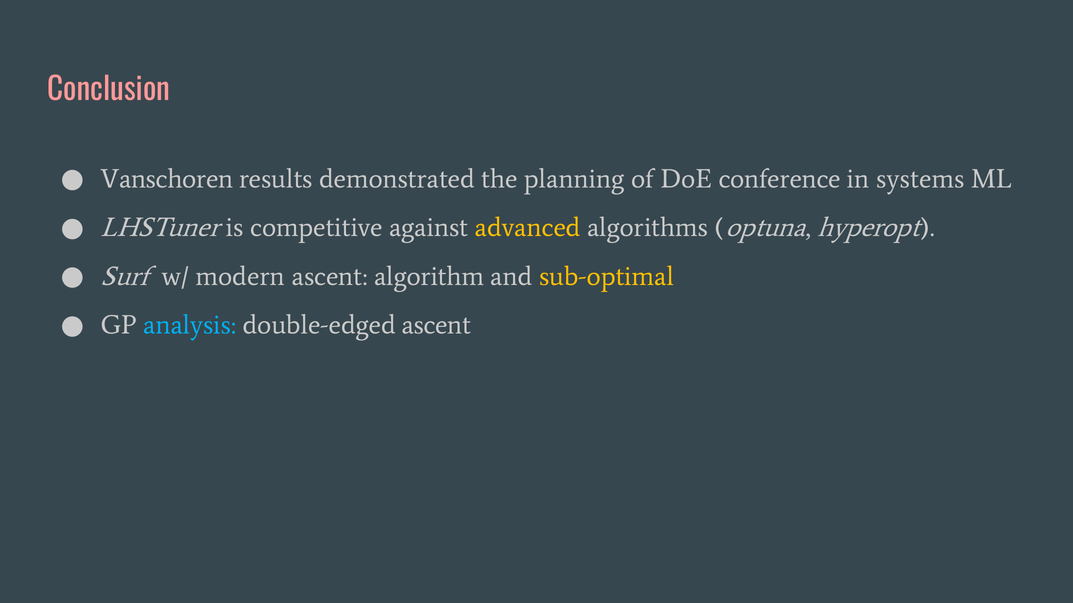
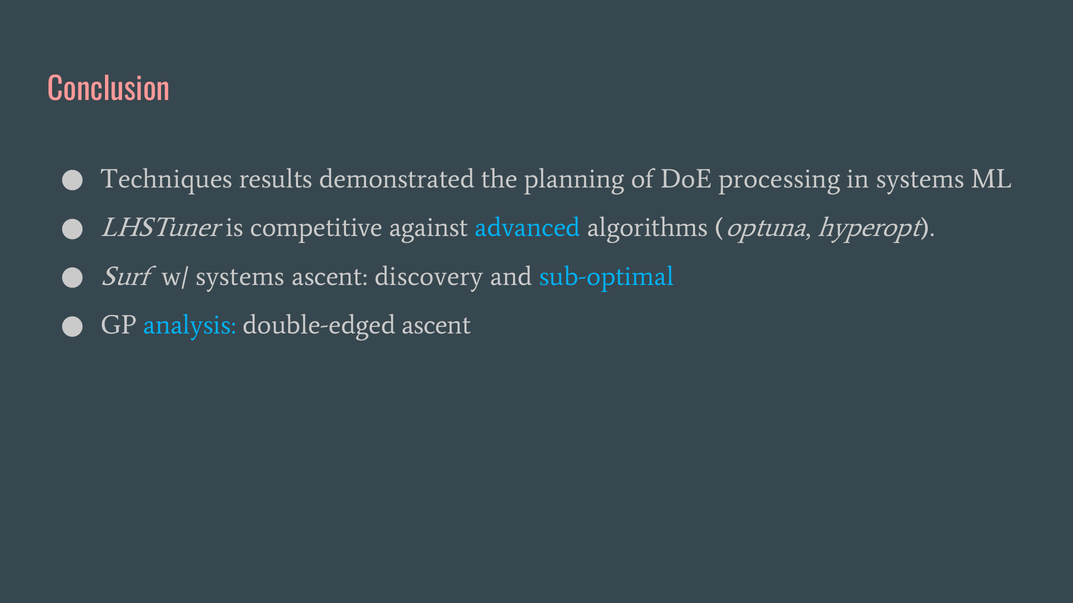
Vanschoren: Vanschoren -> Techniques (167, 179)
conference: conference -> processing (779, 179)
advanced colour: yellow -> light blue (528, 228)
w/ modern: modern -> systems (240, 277)
algorithm: algorithm -> discovery (429, 277)
sub-optimal colour: yellow -> light blue (606, 277)
